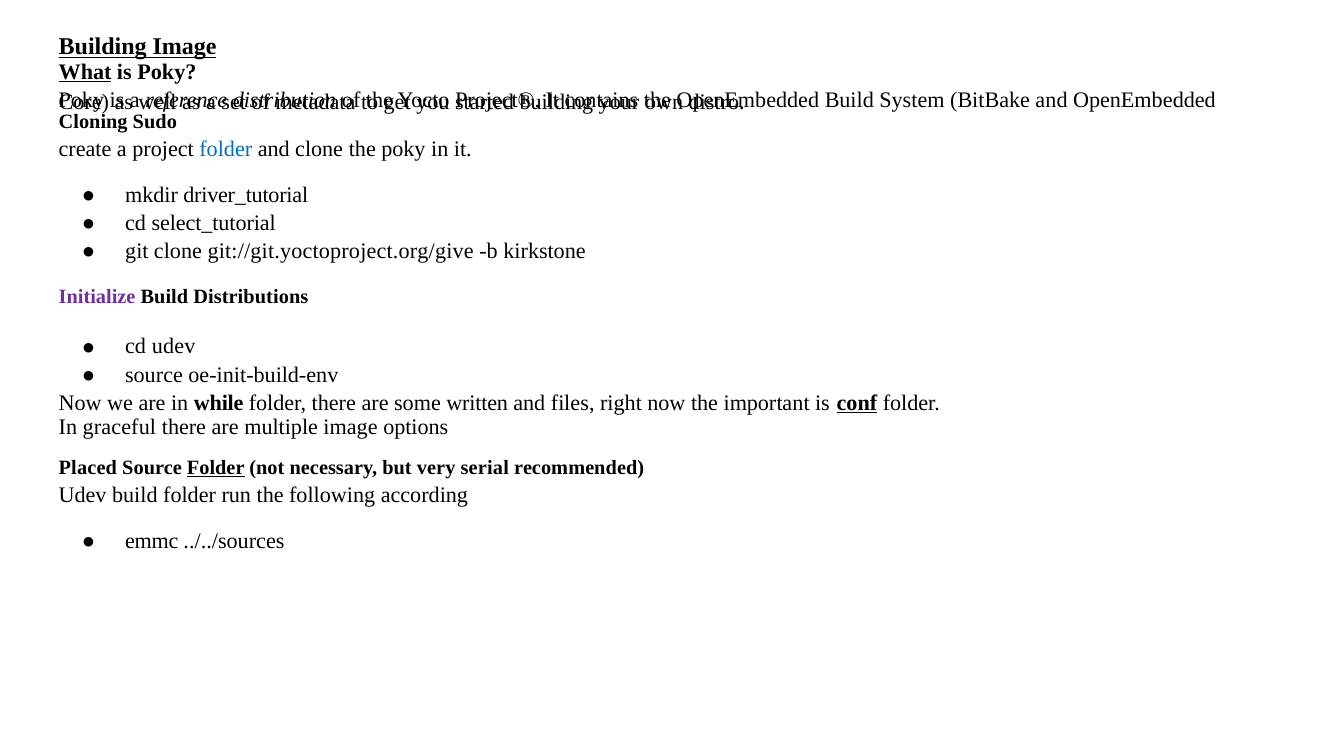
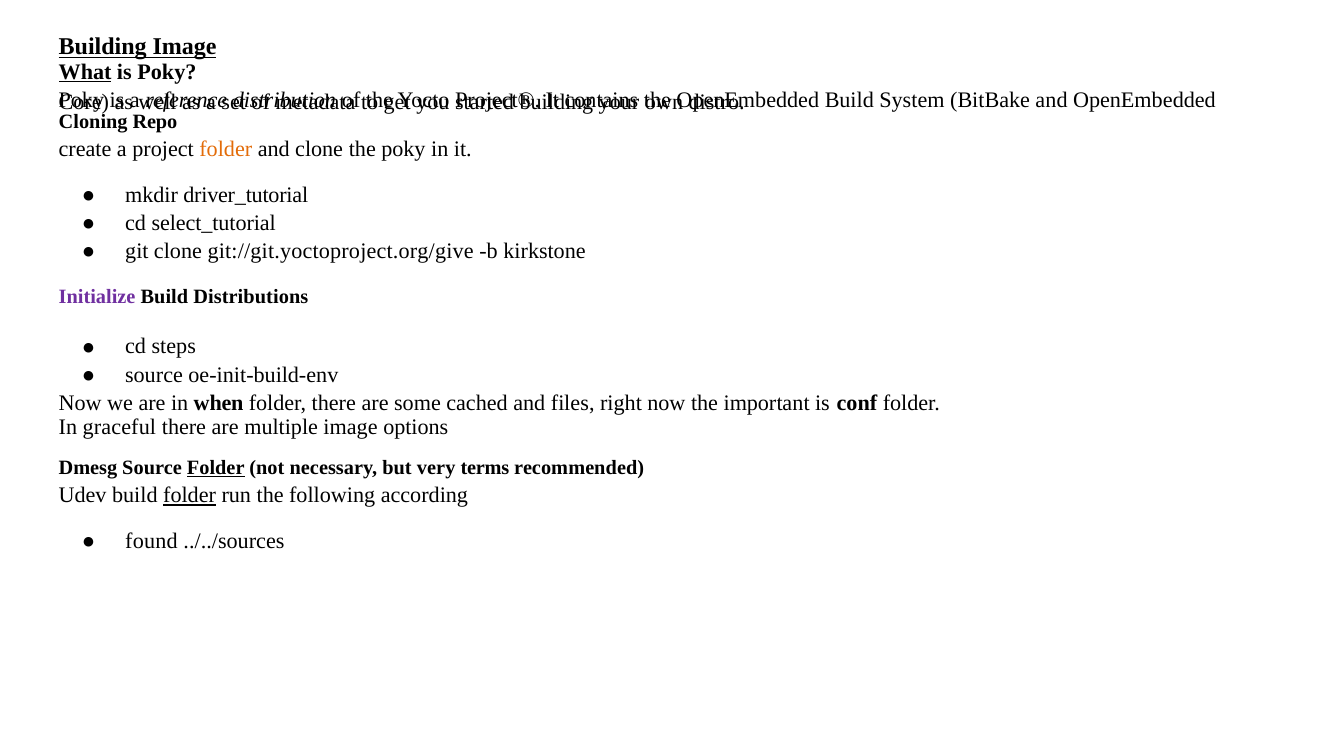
Sudo: Sudo -> Repo (155, 121)
folder colour: blue -> orange (226, 149)
cd udev: udev -> steps (174, 347)
while: while -> when (219, 403)
written: written -> cached (477, 403)
conf underline: present -> none (857, 403)
Placed: Placed -> Dmesg (88, 468)
serial: serial -> terms (485, 468)
folder underline: none -> present (190, 495)
emmc: emmc -> found (152, 541)
